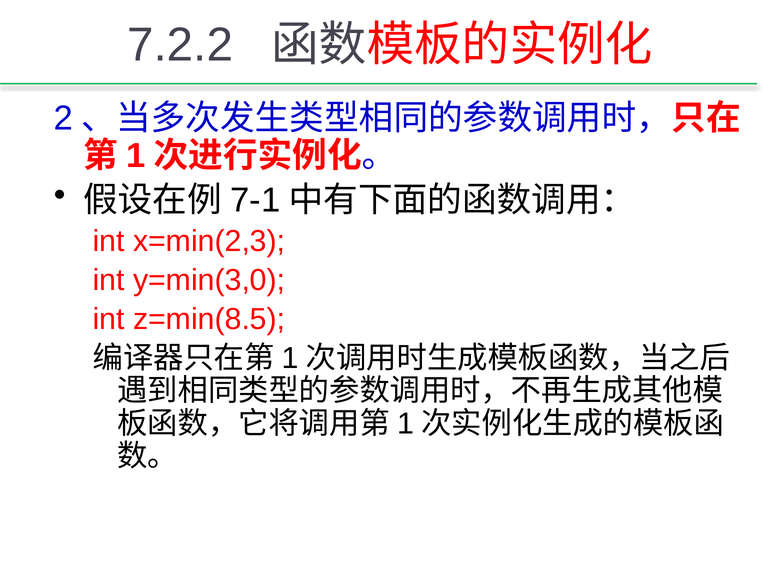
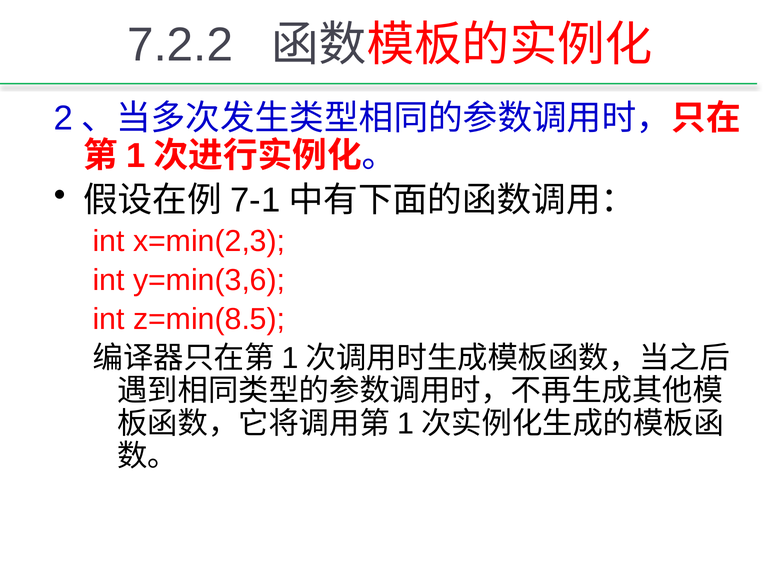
y=min(3,0: y=min(3,0 -> y=min(3,6 (209, 280)
